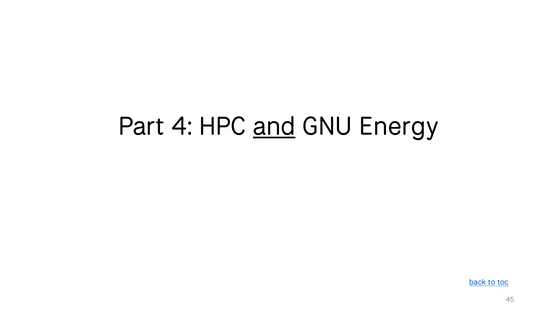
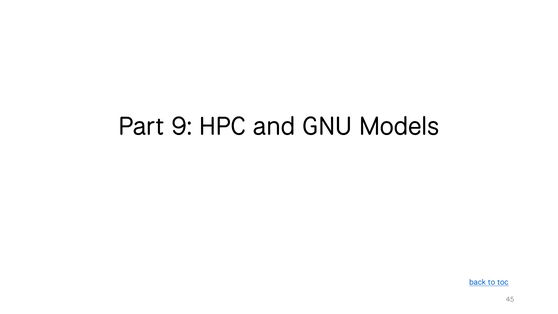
4: 4 -> 9 (182, 126)
and underline: present -> none (274, 126)
Energy: Energy -> Models (399, 126)
